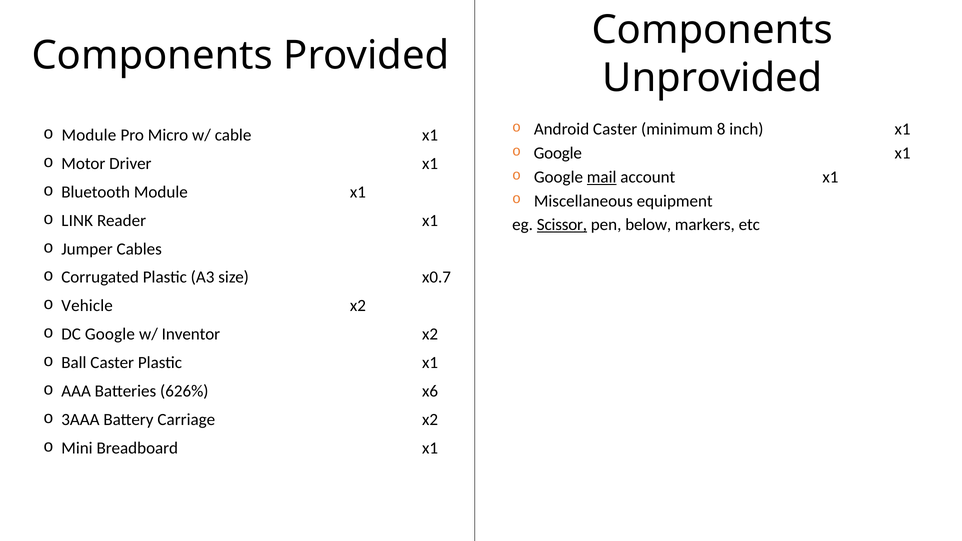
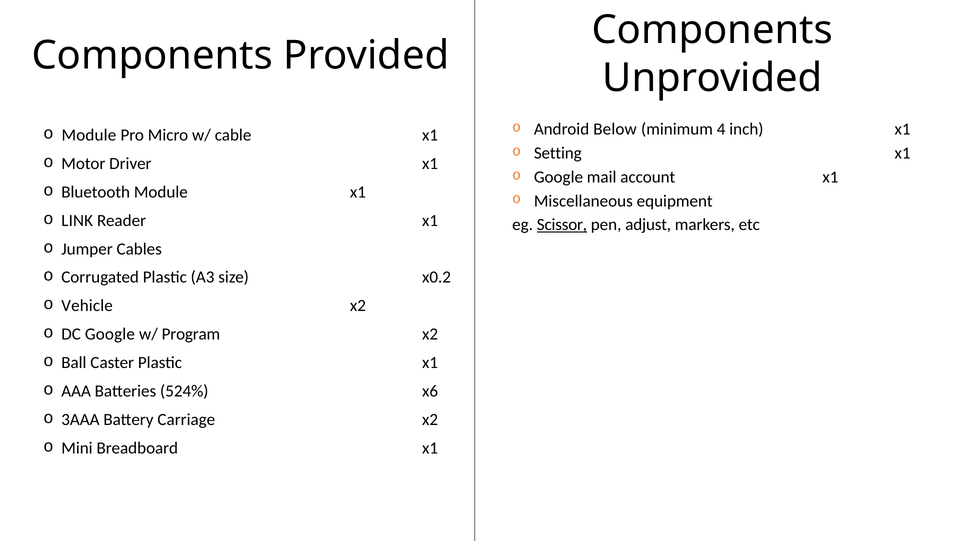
Android Caster: Caster -> Below (615, 129)
8: 8 -> 4 (721, 129)
Google: Google -> Setting (558, 153)
mail underline: present -> none (602, 177)
below: below -> adjust (648, 225)
x0.7: x0.7 -> x0.2 (437, 277)
Inventor: Inventor -> Program (191, 334)
626%: 626% -> 524% (184, 391)
